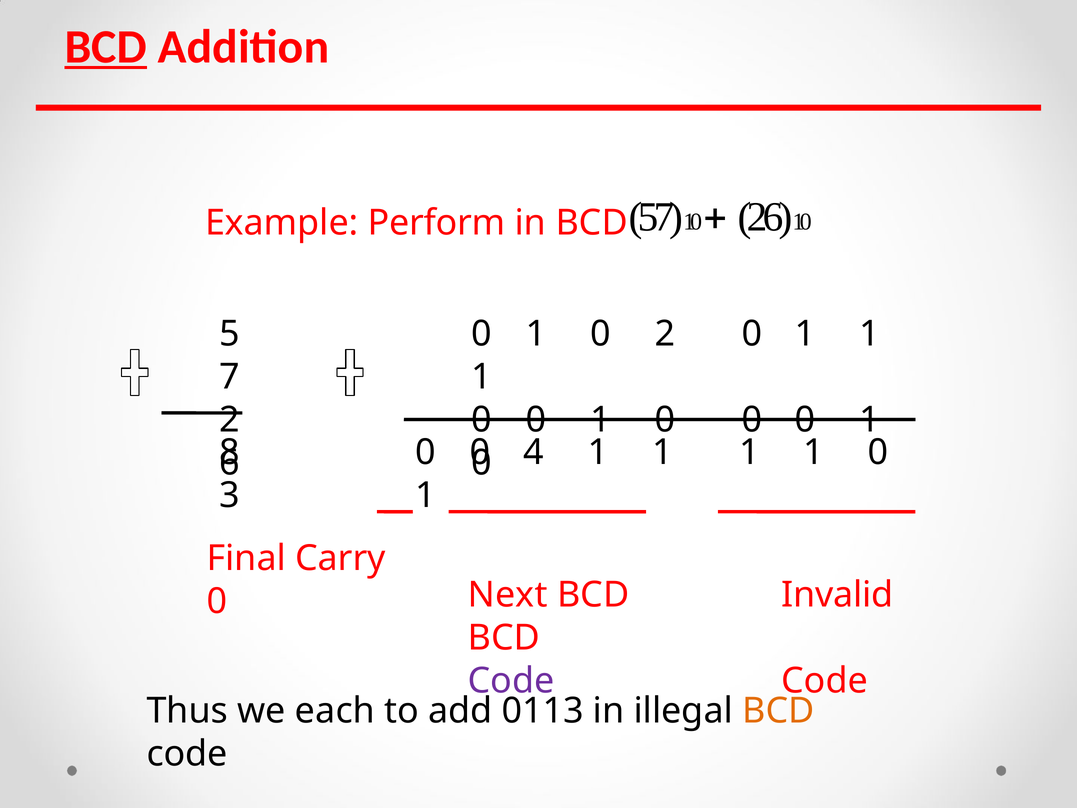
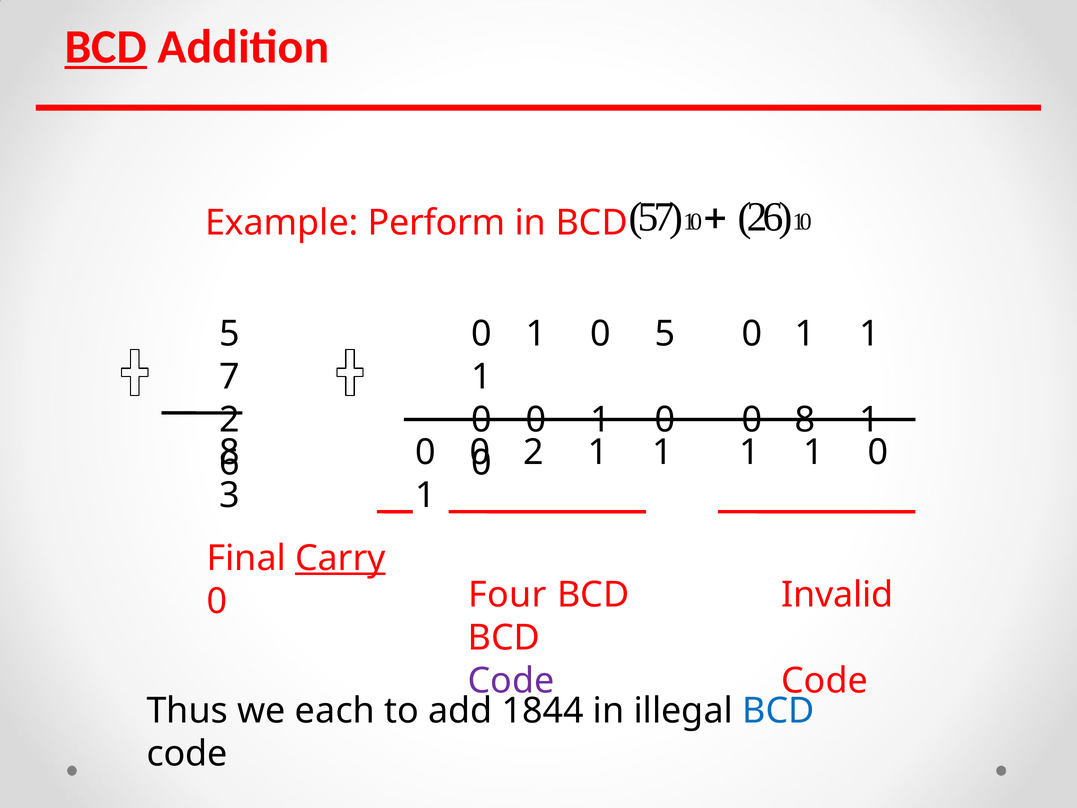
0 2: 2 -> 5 (665, 334)
0 0 0: 0 -> 8 (805, 420)
4: 4 -> 2 (533, 452)
Carry underline: none -> present (340, 558)
Next: Next -> Four (508, 594)
0113: 0113 -> 1844 (543, 711)
BCD colour: orange -> blue (778, 711)
